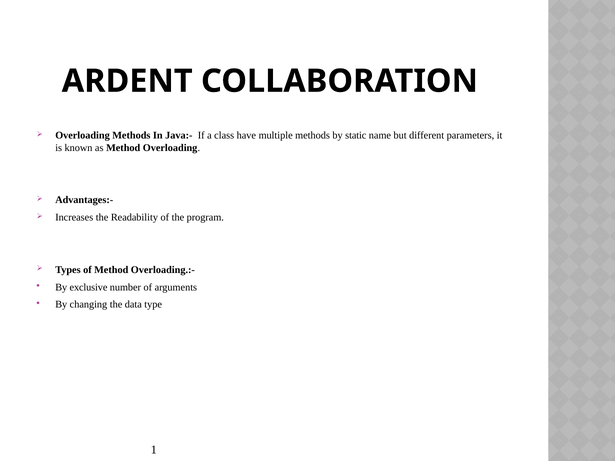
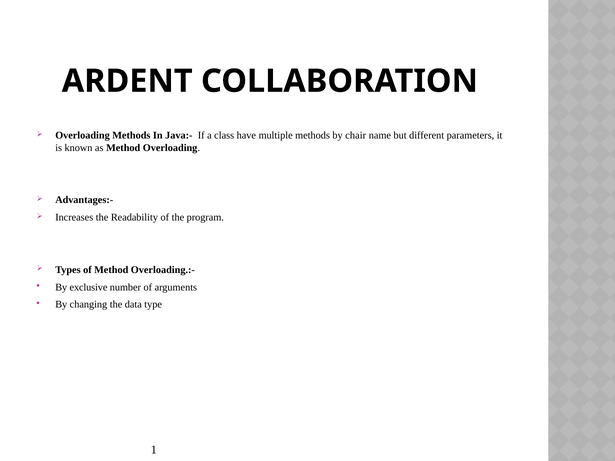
static: static -> chair (356, 136)
